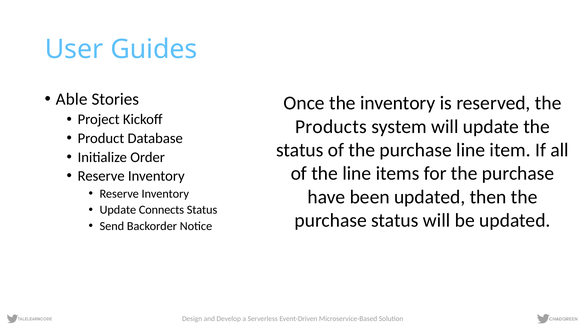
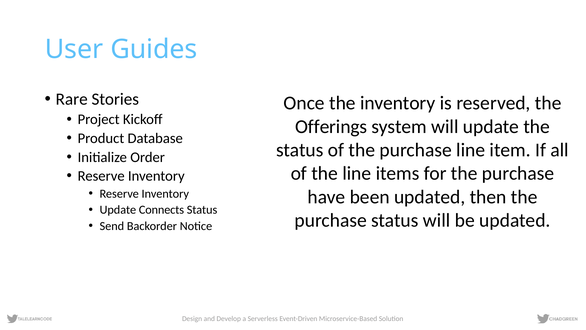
Able: Able -> Rare (72, 99)
Products: Products -> Offerings (331, 126)
